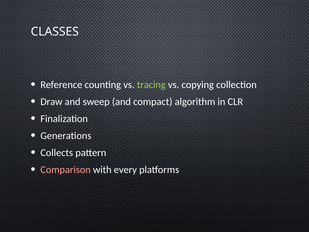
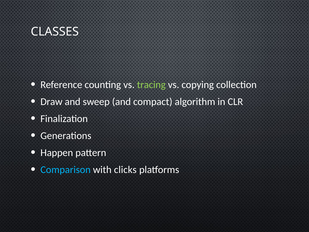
Collects: Collects -> Happen (57, 152)
Comparison colour: pink -> light blue (66, 169)
every: every -> clicks (125, 169)
